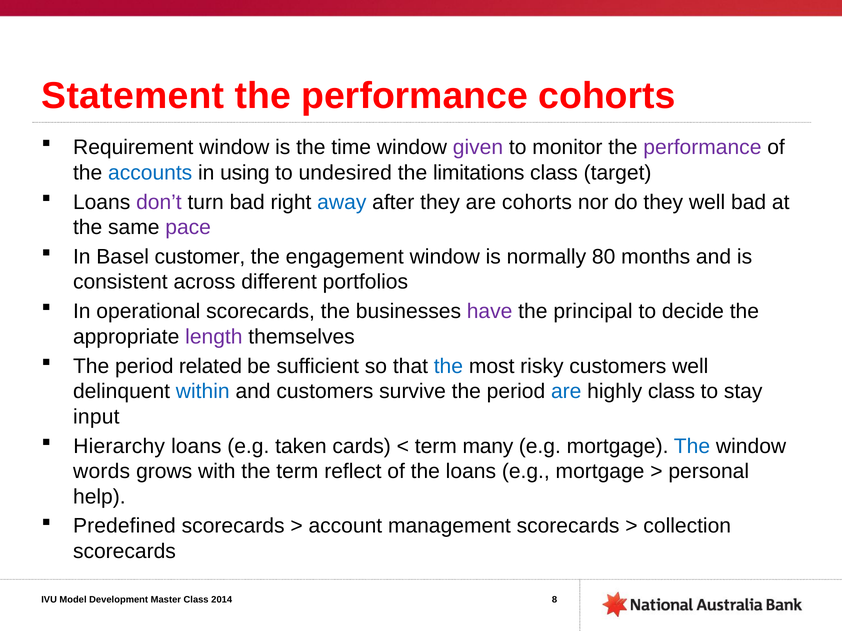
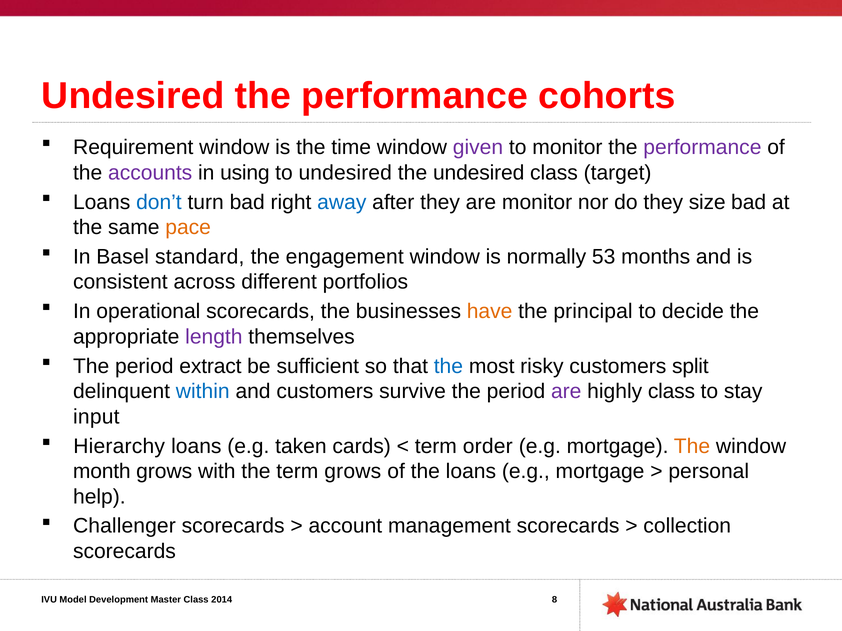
Statement: Statement -> Undesired (133, 96)
accounts colour: blue -> purple (150, 173)
the limitations: limitations -> undesired (479, 173)
don’t colour: purple -> blue (159, 202)
are cohorts: cohorts -> monitor (537, 202)
they well: well -> size (707, 202)
pace colour: purple -> orange (188, 228)
customer: customer -> standard (200, 257)
80: 80 -> 53 (604, 257)
have colour: purple -> orange (490, 312)
related: related -> extract (210, 366)
customers well: well -> split (690, 366)
are colour: blue -> purple (566, 392)
many: many -> order (488, 446)
The colour: blue -> orange (692, 446)
words: words -> month (102, 472)
term reflect: reflect -> grows (353, 472)
Predefined: Predefined -> Challenger (124, 526)
